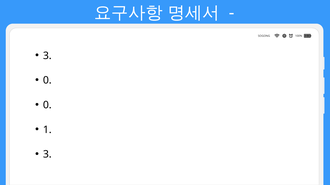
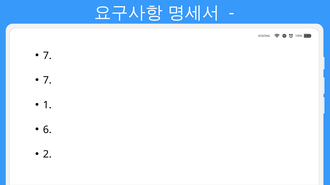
3: 3 -> 7 (47, 56)
0: 0 -> 7 (47, 81)
0: 0 -> 1 (47, 105)
1: 1 -> 6 (47, 130)
3: 3 -> 2 (47, 155)
